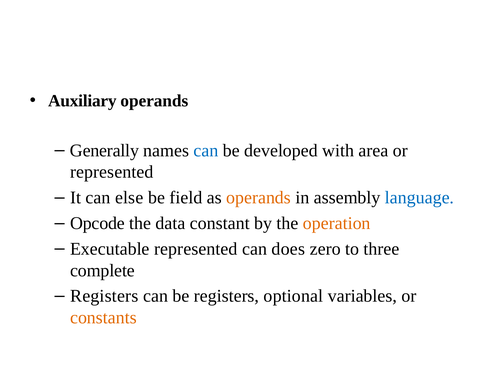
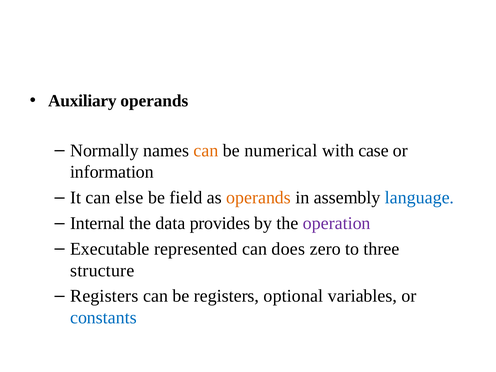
Generally: Generally -> Normally (104, 151)
can colour: blue -> orange (206, 151)
developed: developed -> numerical (281, 151)
area: area -> case (374, 151)
represented: represented -> information (112, 172)
Opcode: Opcode -> Internal (97, 223)
constant: constant -> provides (220, 223)
operation colour: orange -> purple (337, 223)
complete: complete -> structure (102, 270)
constants colour: orange -> blue (103, 318)
